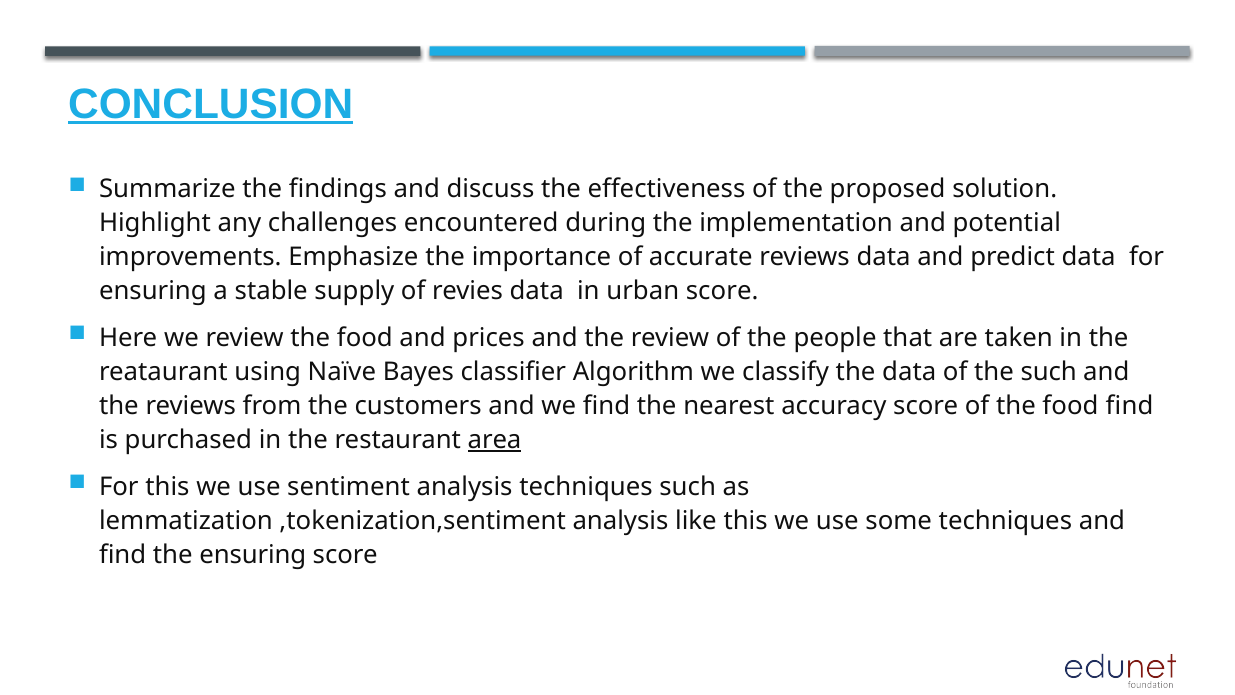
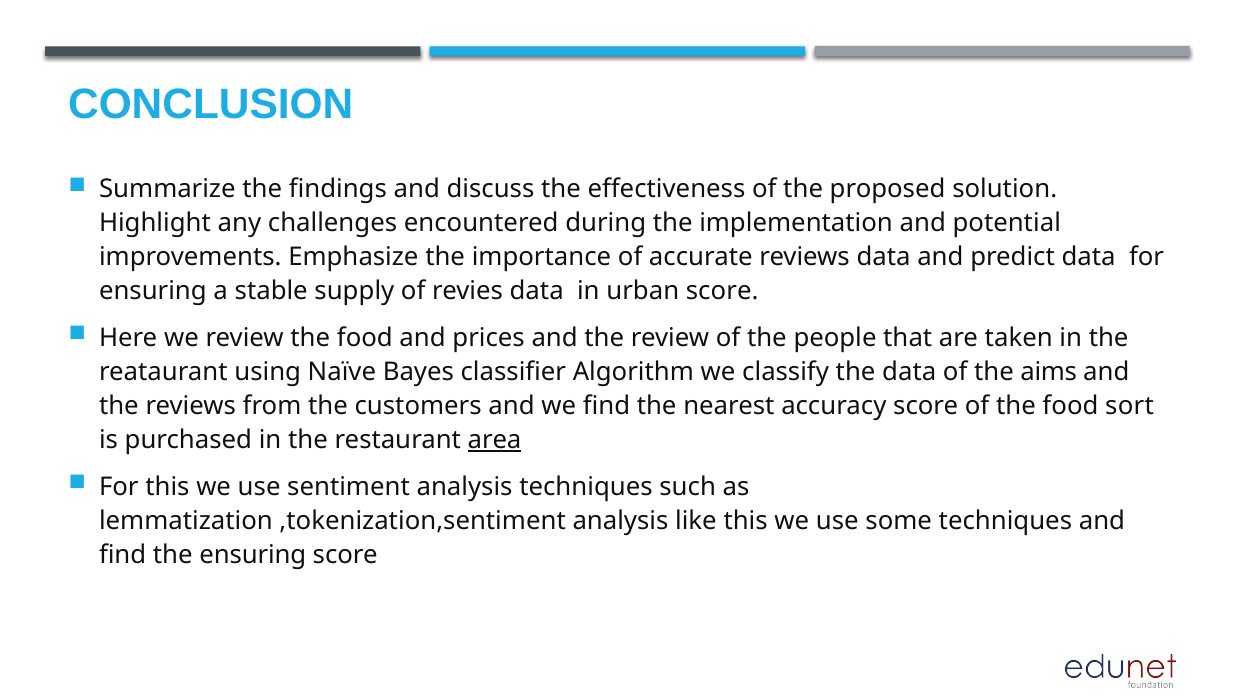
CONCLUSION underline: present -> none (211, 104)
the such: such -> aims (1049, 372)
food find: find -> sort (1130, 406)
